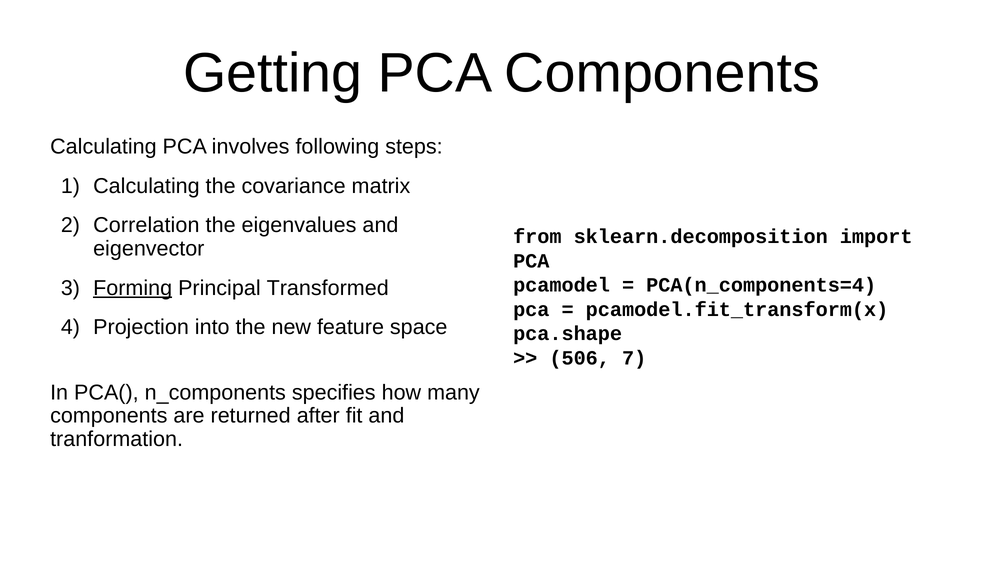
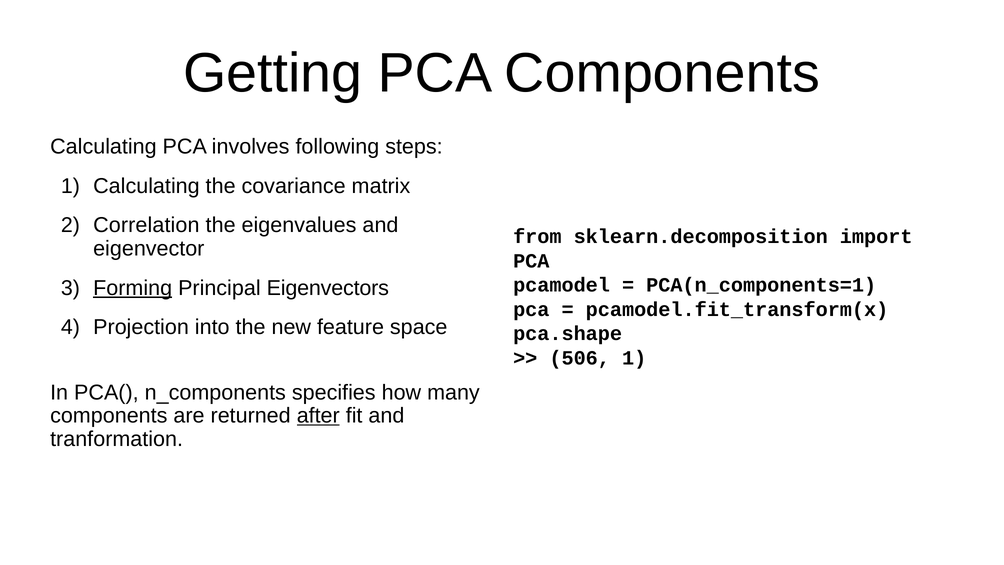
PCA(n_components=4: PCA(n_components=4 -> PCA(n_components=1 (761, 285)
Transformed: Transformed -> Eigenvectors (328, 288)
506 7: 7 -> 1 (634, 358)
after underline: none -> present (318, 416)
